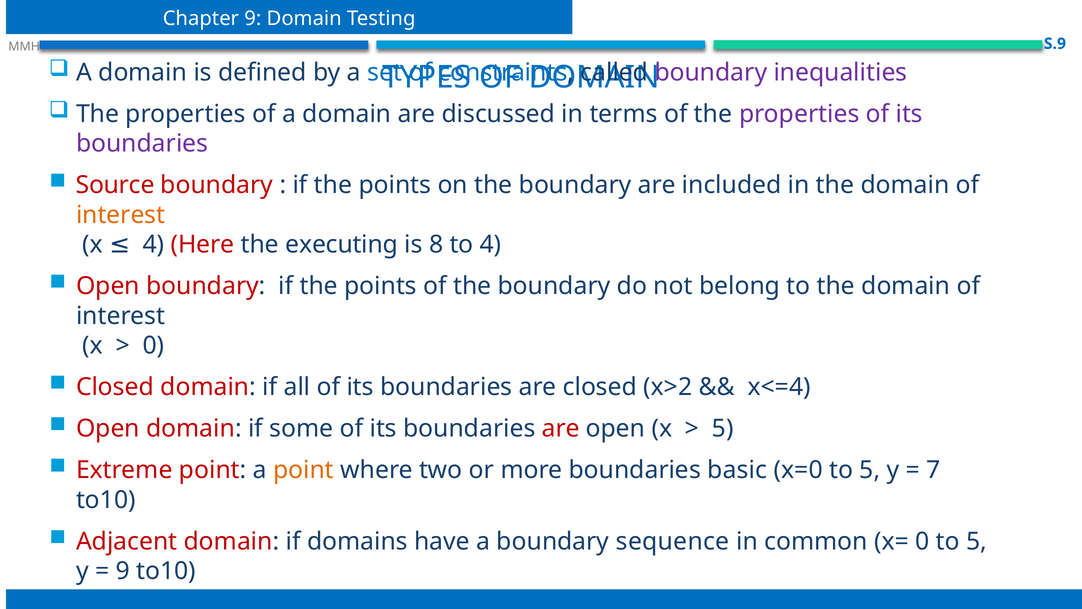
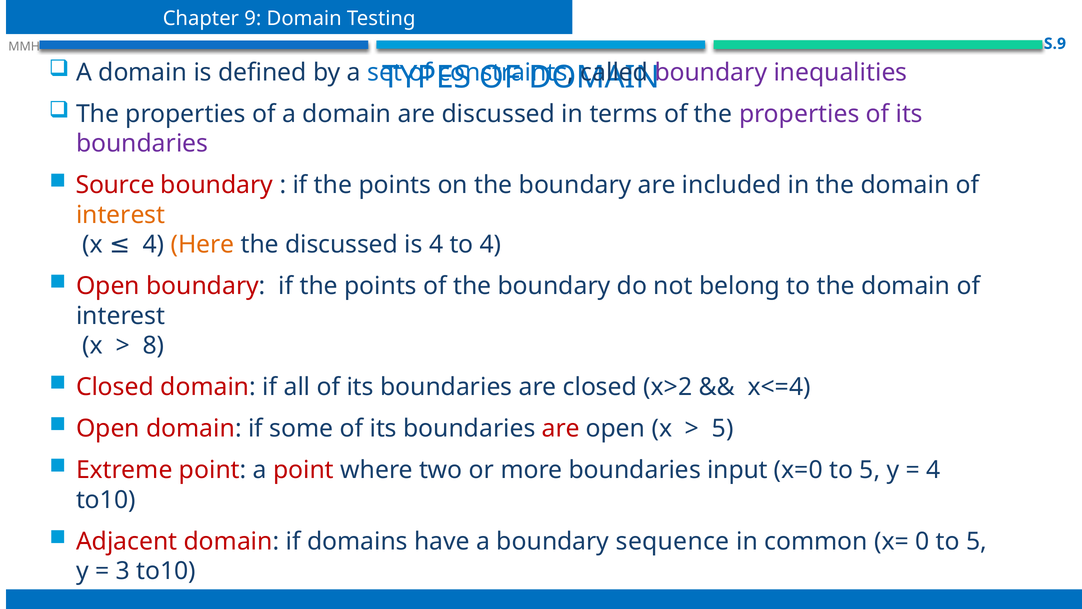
Here colour: red -> orange (203, 245)
the executing: executing -> discussed (342, 245)
is 8: 8 -> 4 (436, 245)
0: 0 -> 8 (154, 345)
point colour: orange -> red (304, 470)
basic: basic -> input (738, 470)
7: 7 -> 4 (933, 470)
9: 9 -> 3 (123, 571)
